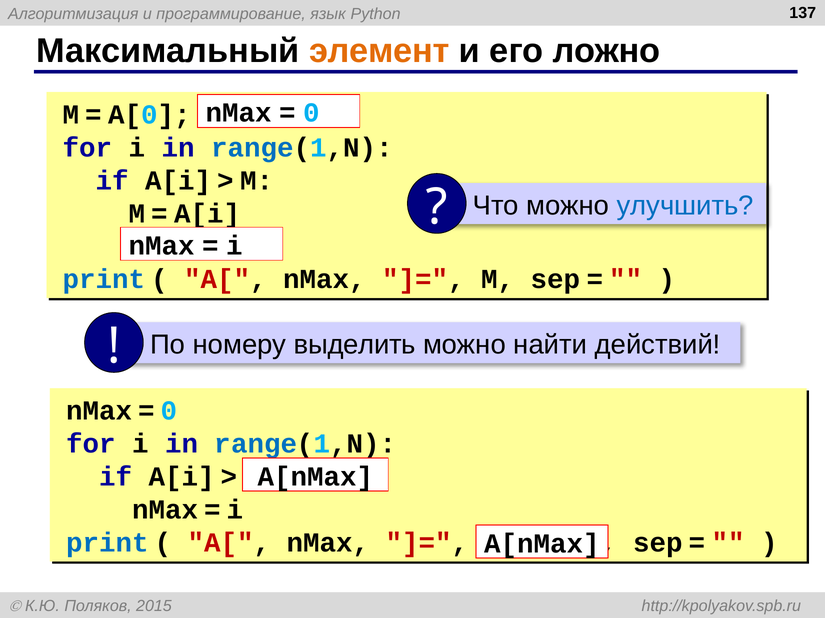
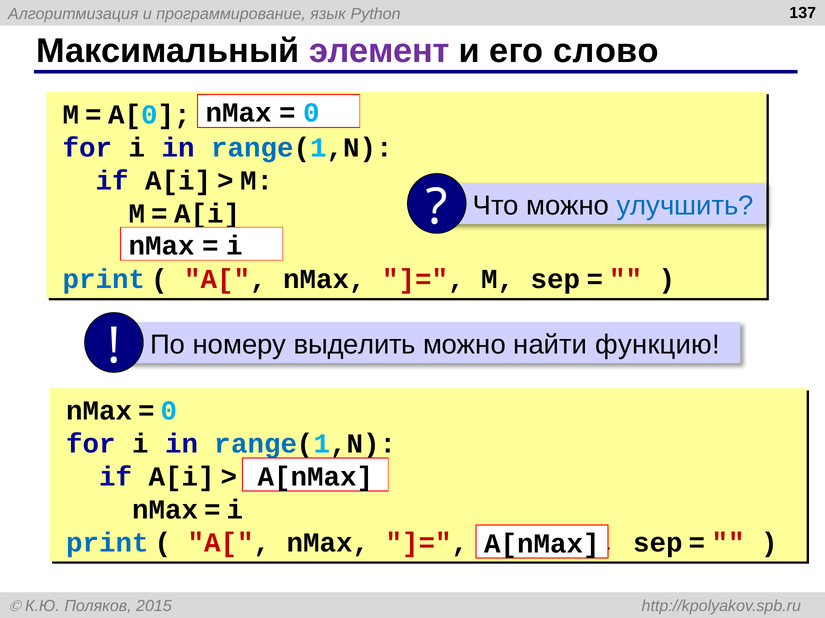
элемент colour: orange -> purple (379, 51)
ложно: ложно -> слово (606, 51)
действий: действий -> функцию (658, 345)
